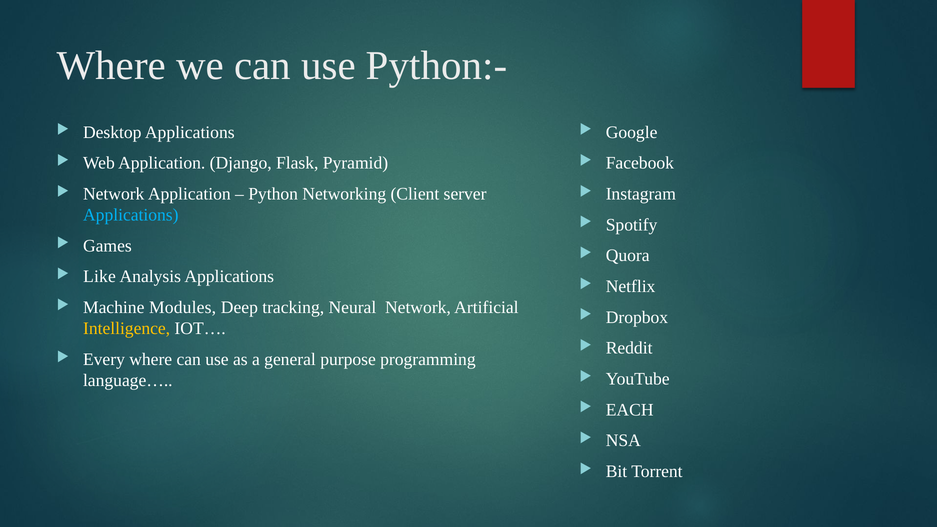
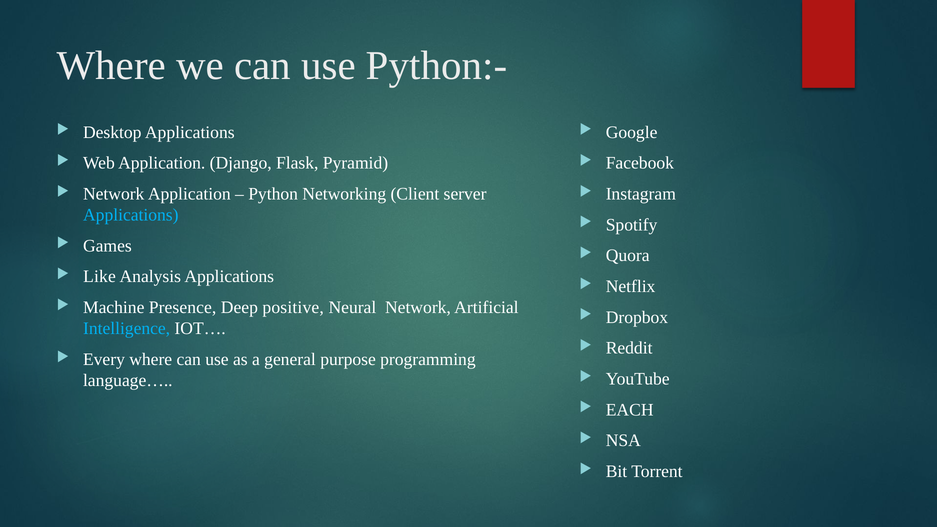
Modules: Modules -> Presence (183, 308)
tracking: tracking -> positive (293, 308)
Intelligence colour: yellow -> light blue (127, 329)
